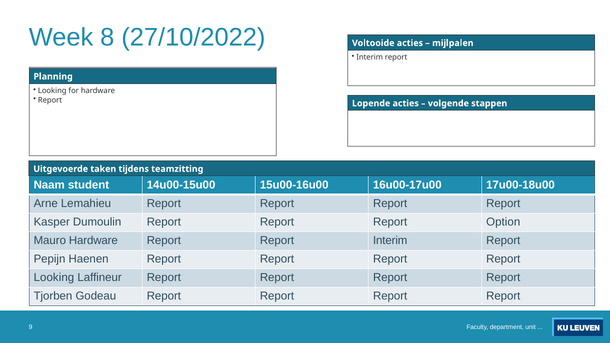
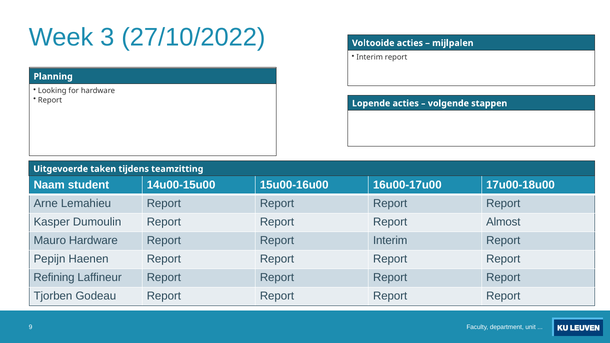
8: 8 -> 3 (107, 37)
Option: Option -> Almost (503, 222)
Looking: Looking -> Refining (54, 278)
